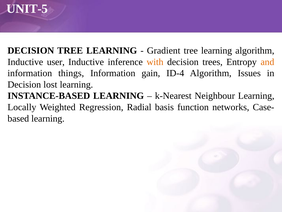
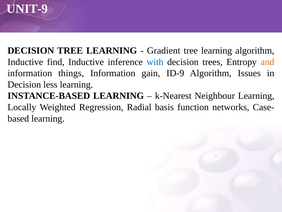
UNIT-5: UNIT-5 -> UNIT-9 (27, 9)
user: user -> find (56, 62)
with colour: orange -> blue (155, 62)
ID-4: ID-4 -> ID-9 (175, 73)
lost: lost -> less (50, 84)
